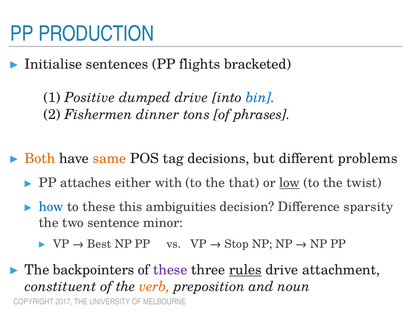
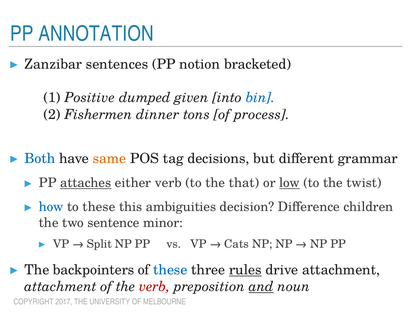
PRODUCTION: PRODUCTION -> ANNOTATION (96, 34)
Initialise: Initialise -> Zanzibar (53, 64)
flights: flights -> notion (200, 64)
dumped drive: drive -> given (192, 98)
phrases: phrases -> process (262, 114)
Both colour: orange -> blue (40, 159)
problems: problems -> grammar (368, 159)
attaches underline: none -> present (86, 183)
either with: with -> verb (168, 183)
sparsity: sparsity -> children (368, 207)
Best: Best -> Split (99, 244)
Stop: Stop -> Cats (237, 244)
these colour: purple -> blue (170, 270)
constituent: constituent -> attachment (61, 287)
verb colour: orange -> red (155, 287)
and underline: none -> present (261, 287)
